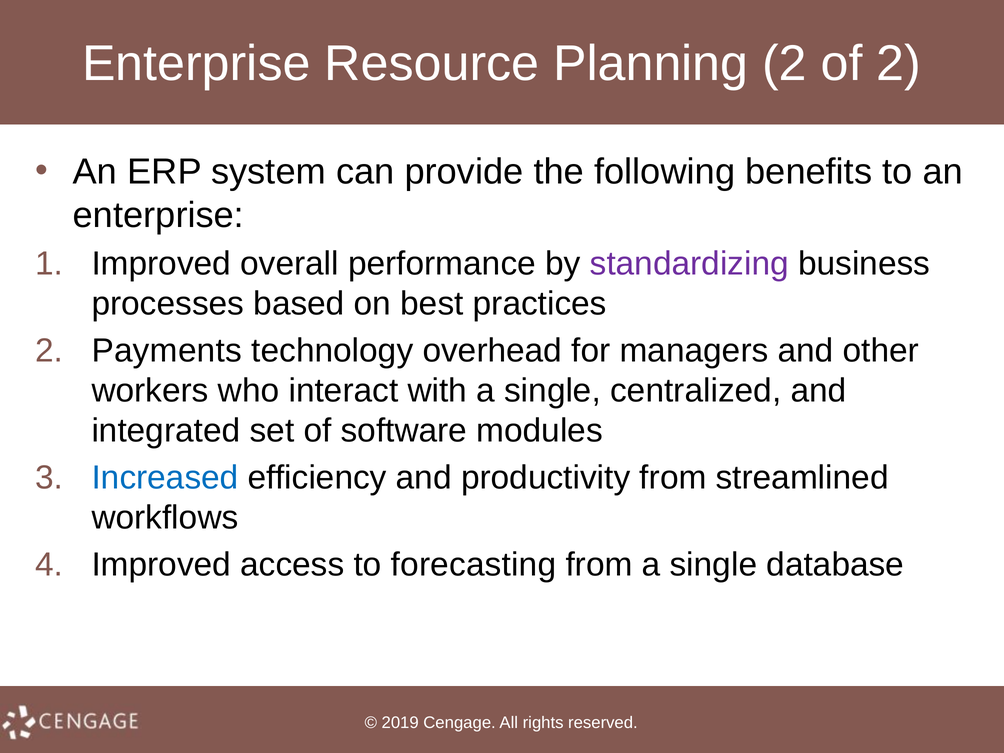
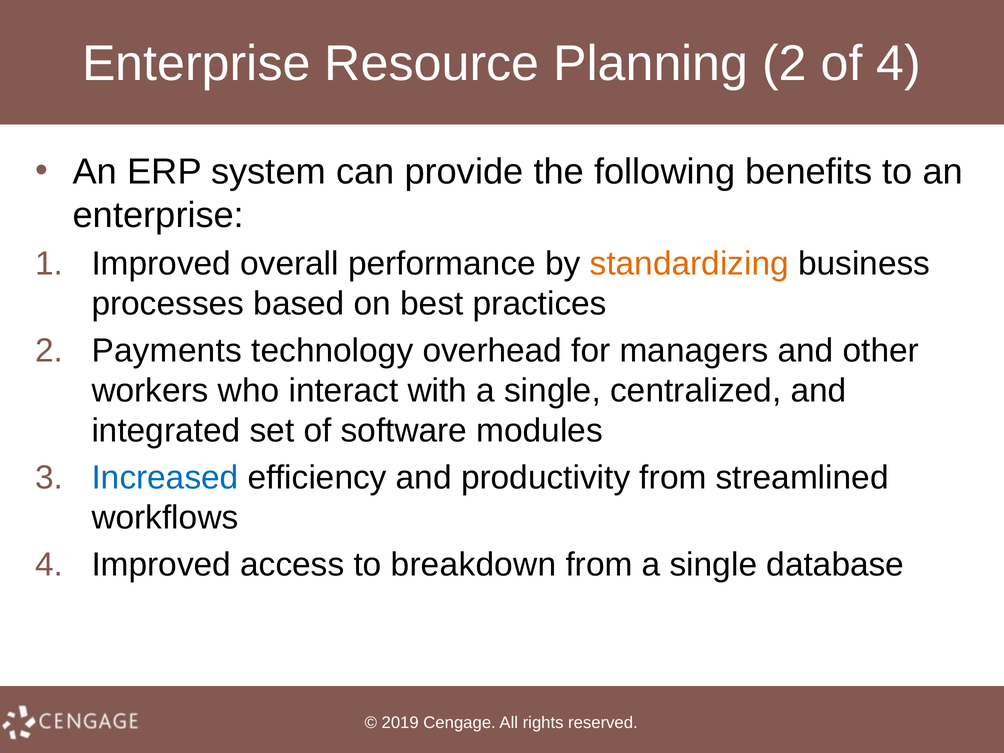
of 2: 2 -> 4 (899, 64)
standardizing colour: purple -> orange (689, 264)
forecasting: forecasting -> breakdown (473, 565)
